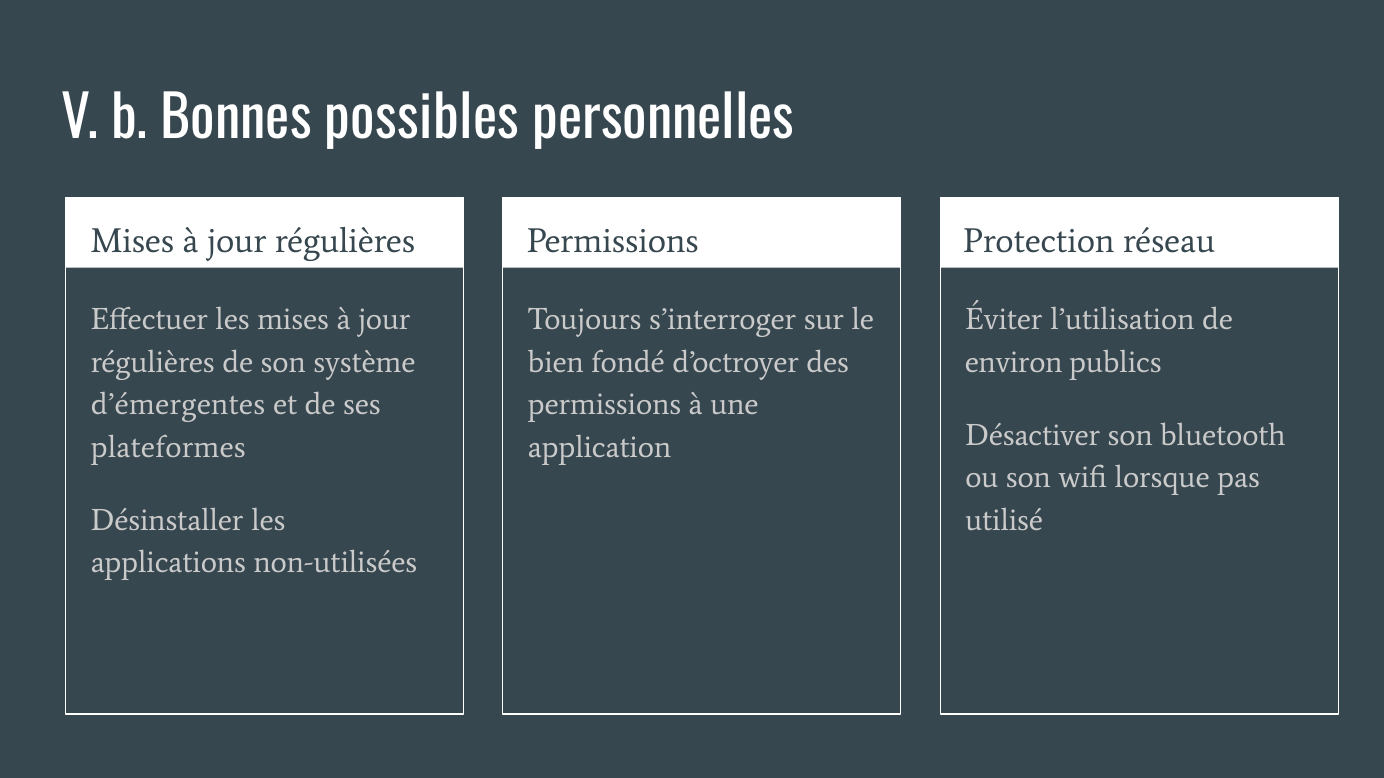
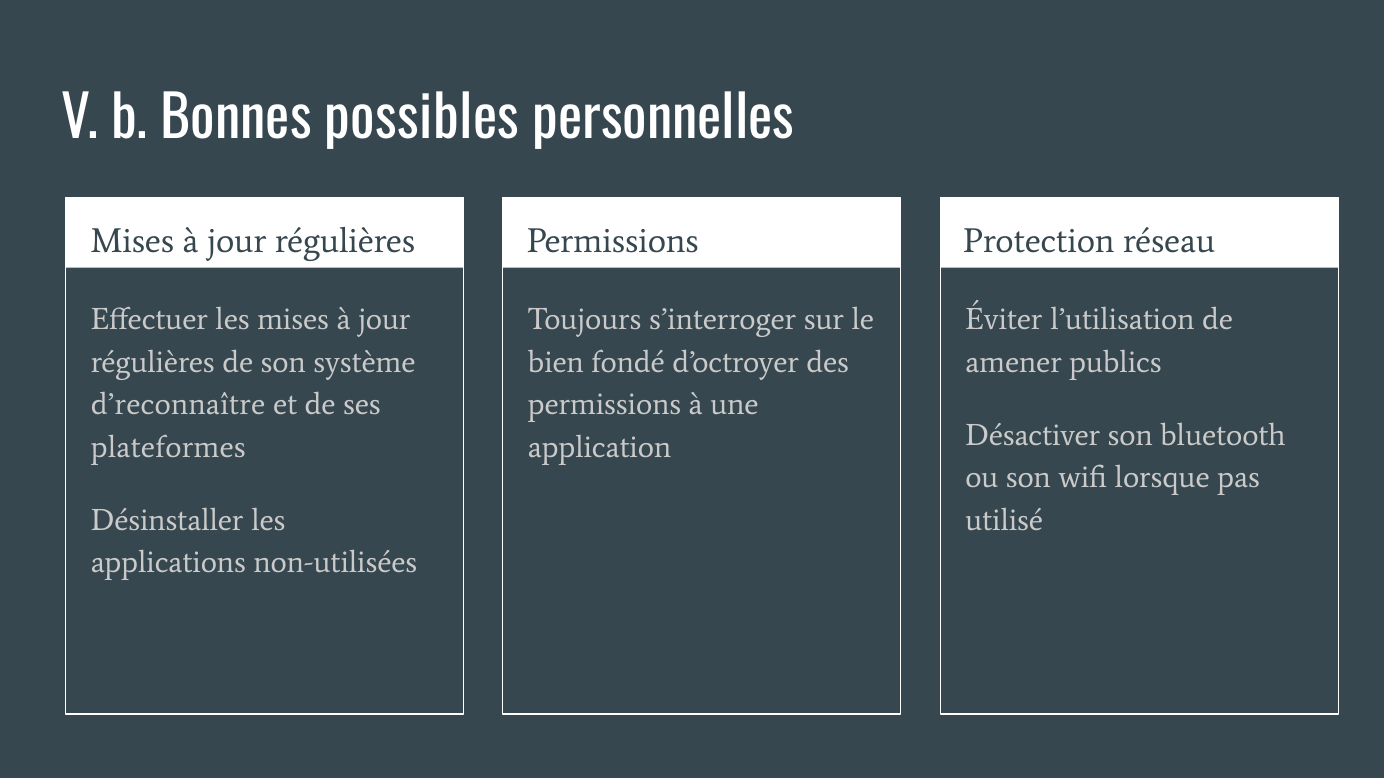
environ: environ -> amener (1014, 362)
d’émergentes: d’émergentes -> d’reconnaître (178, 405)
